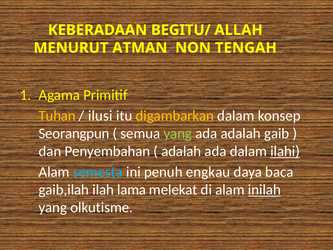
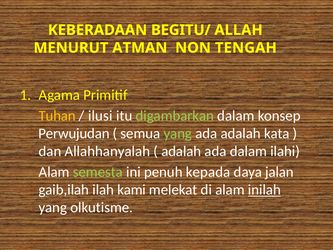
digambarkan colour: yellow -> light green (175, 116)
Seorangpun: Seorangpun -> Perwujudan (74, 133)
gaib: gaib -> kata (277, 133)
Penyembahan: Penyembahan -> Allahhanyalah (107, 151)
ilahi underline: present -> none (285, 151)
semesta colour: light blue -> light green (98, 172)
engkau: engkau -> kepada (208, 172)
baca: baca -> jalan (279, 172)
lama: lama -> kami (132, 190)
